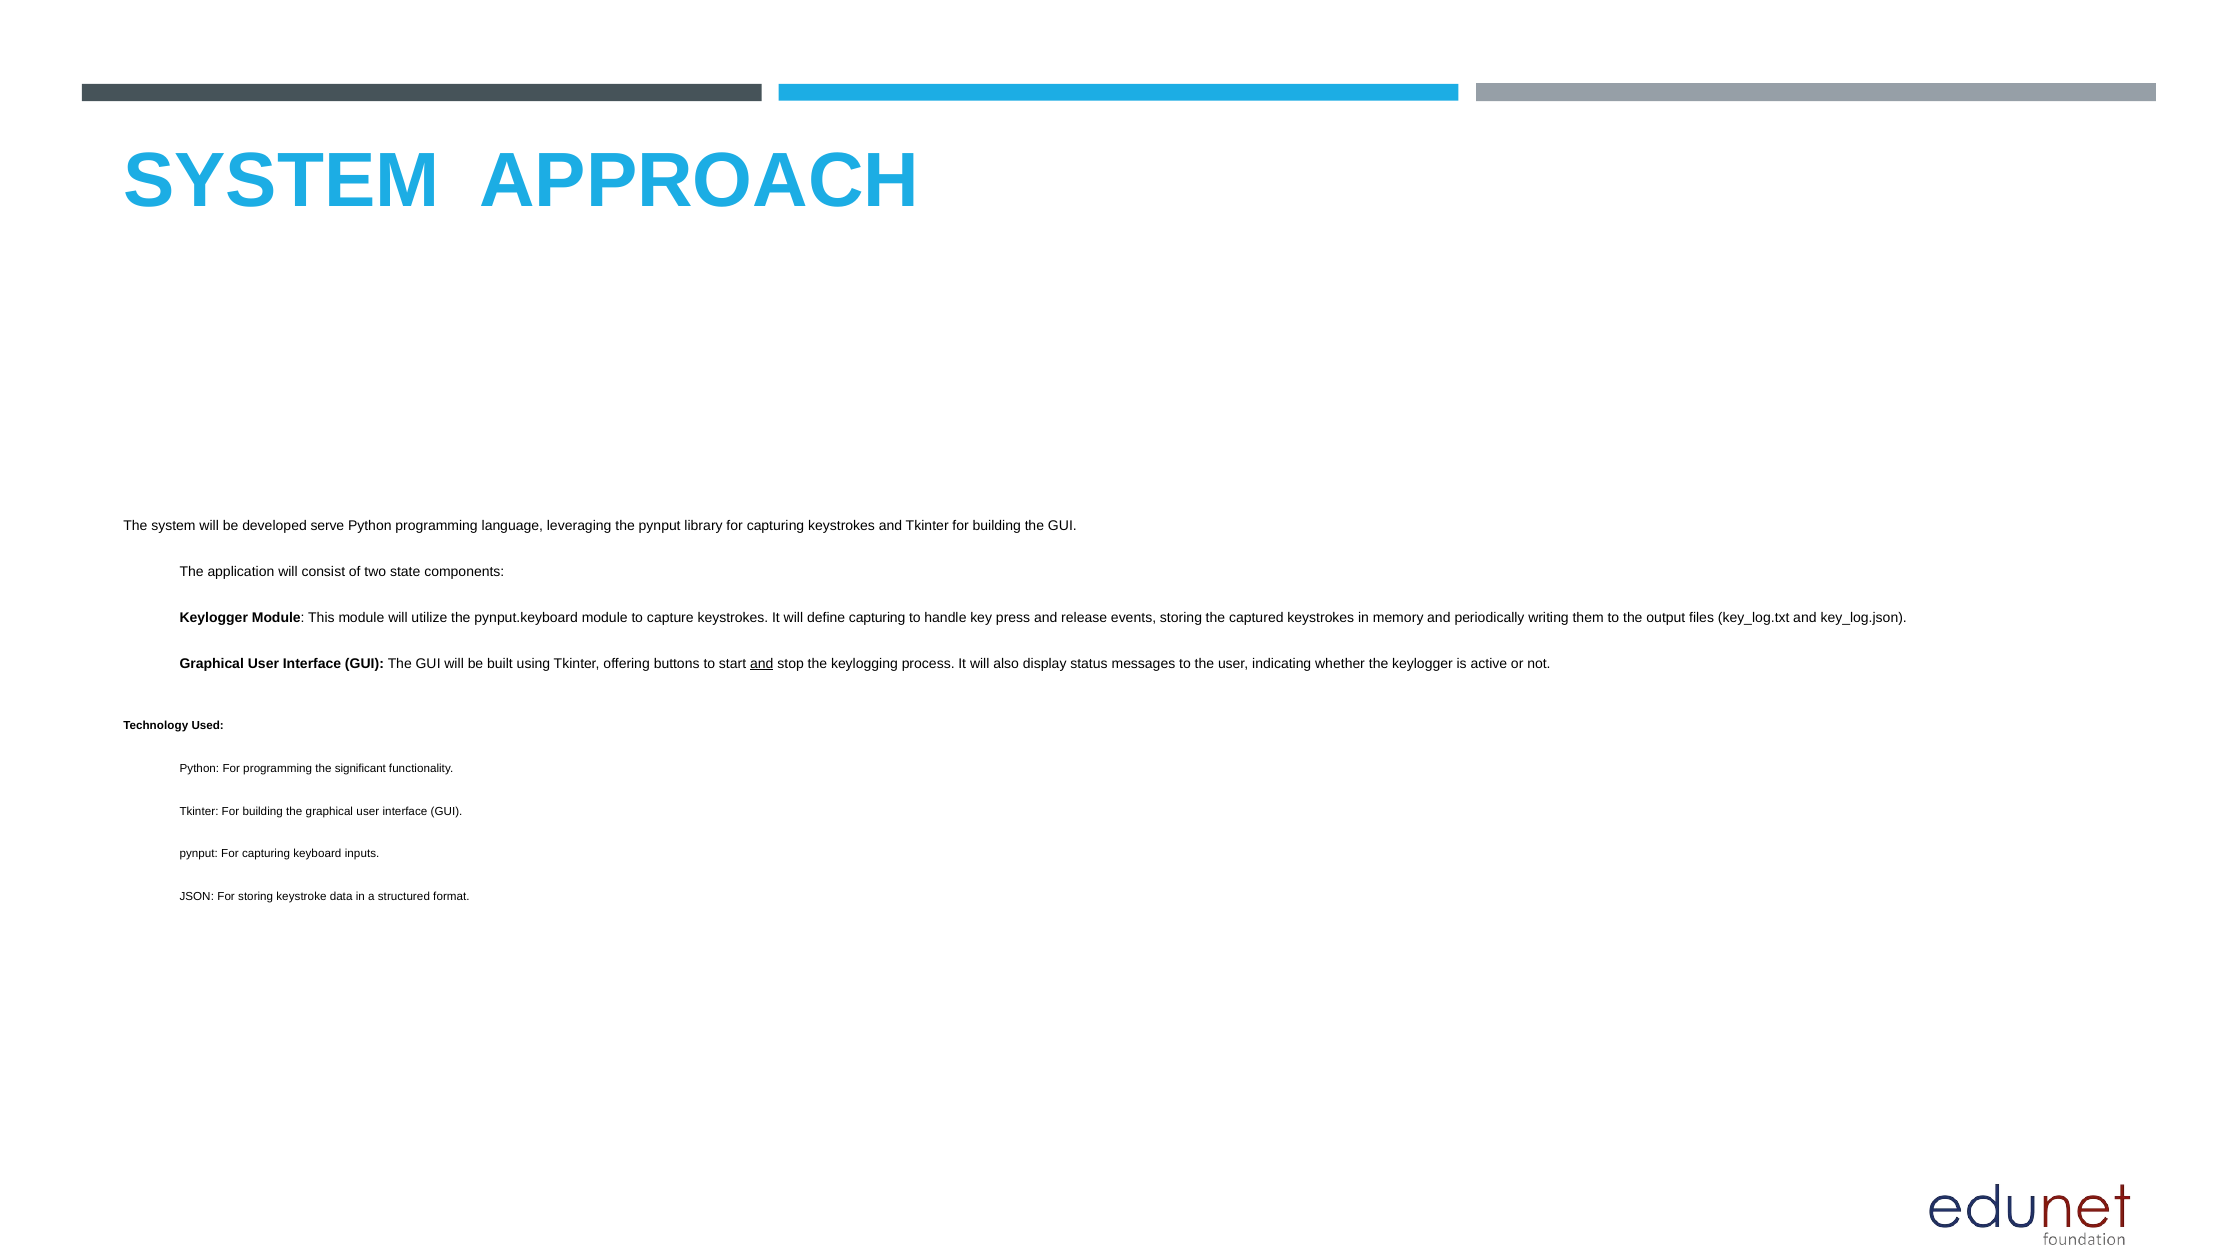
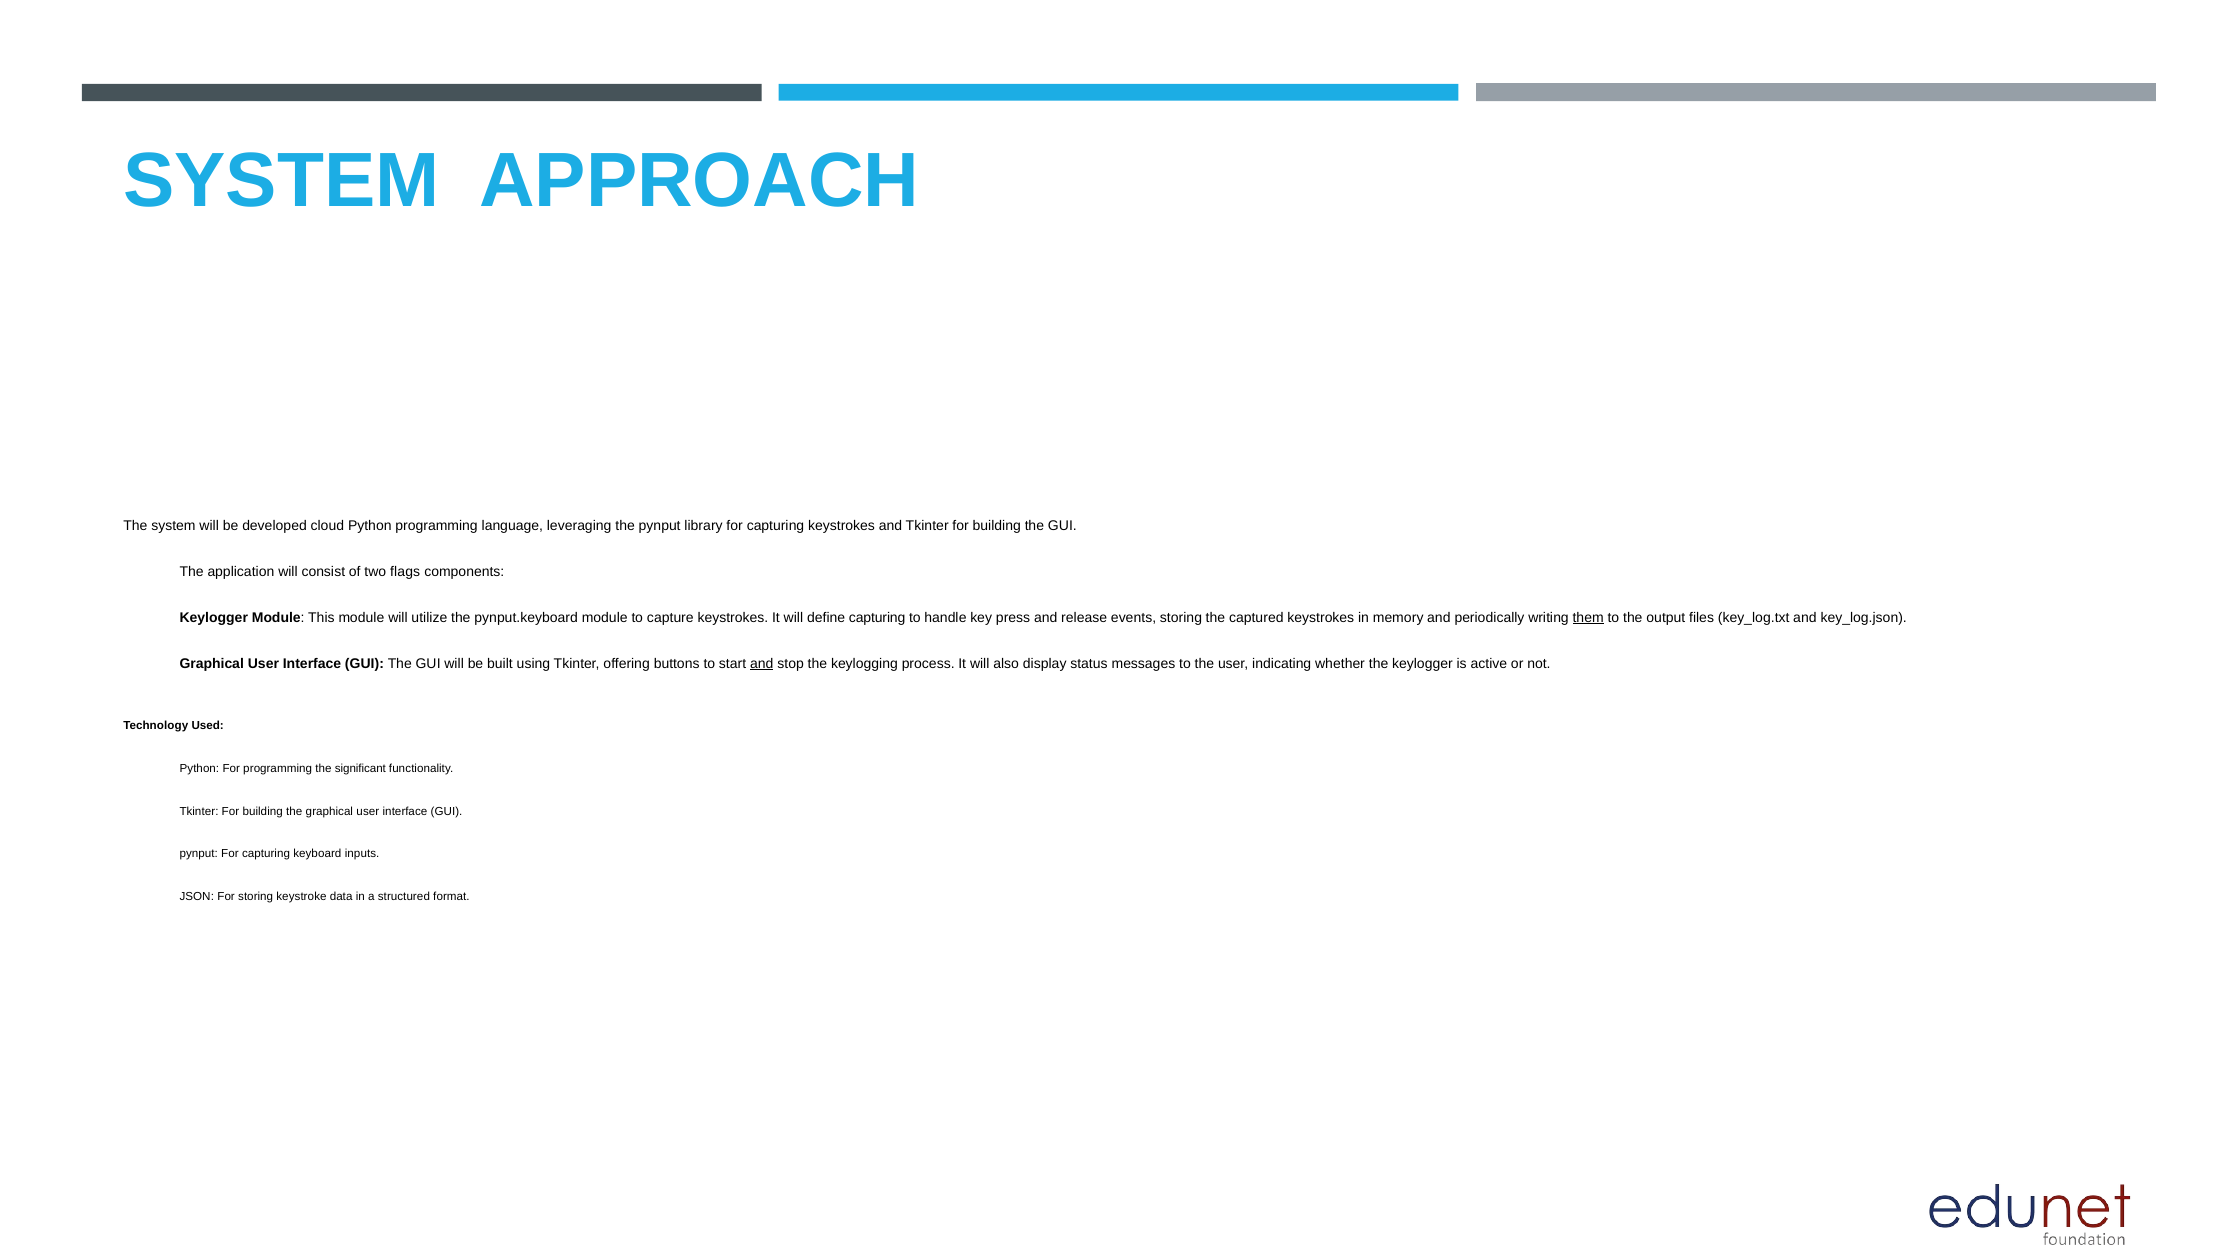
serve: serve -> cloud (327, 526)
state: state -> flags (405, 572)
them underline: none -> present (1588, 618)
